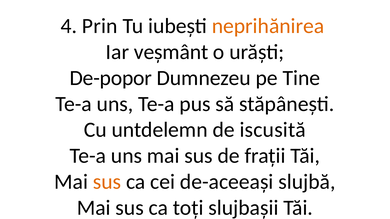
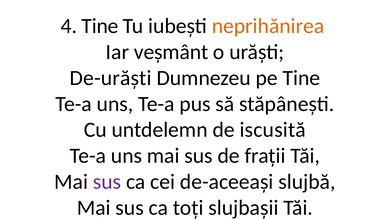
4 Prin: Prin -> Tine (100, 26)
De-popor: De-popor -> De-urăști (111, 78)
sus colour: orange -> purple (107, 182)
